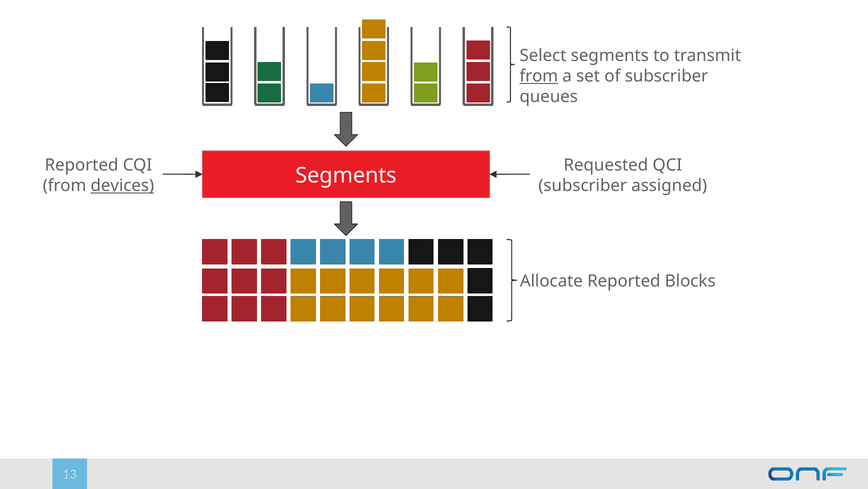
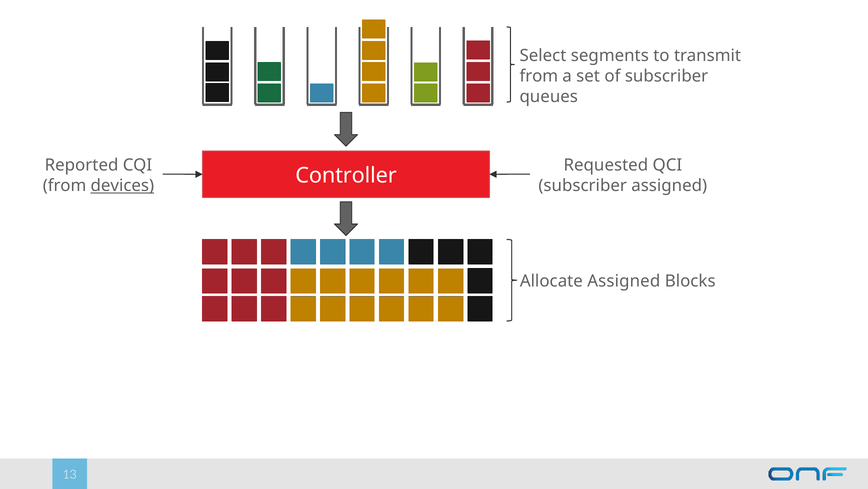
from underline: present -> none (539, 76)
Segments: Segments -> Controller (346, 176)
Allocate Reported: Reported -> Assigned (624, 281)
